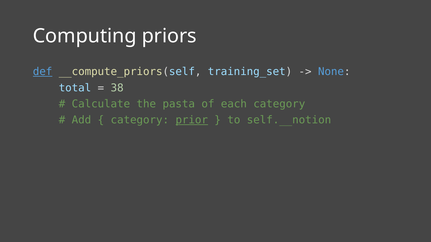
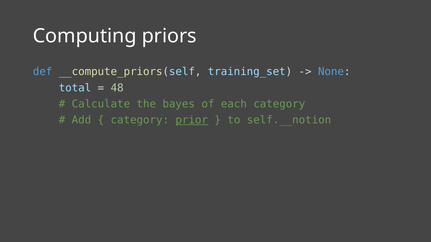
def underline: present -> none (43, 72)
38: 38 -> 48 (117, 88)
pasta: pasta -> bayes (179, 104)
